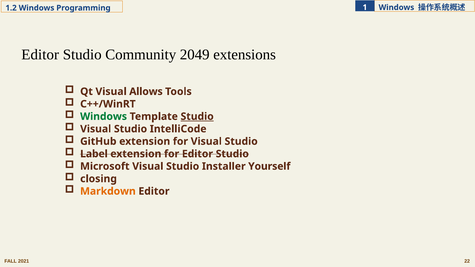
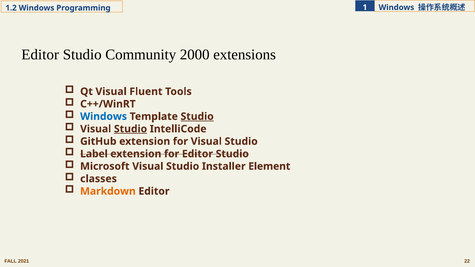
2049: 2049 -> 2000 (195, 55)
Allows: Allows -> Fluent (146, 92)
Windows colour: green -> blue (104, 117)
Studio underline: none -> present (131, 129)
Yourself: Yourself -> Element (269, 166)
closing: closing -> classes (99, 179)
